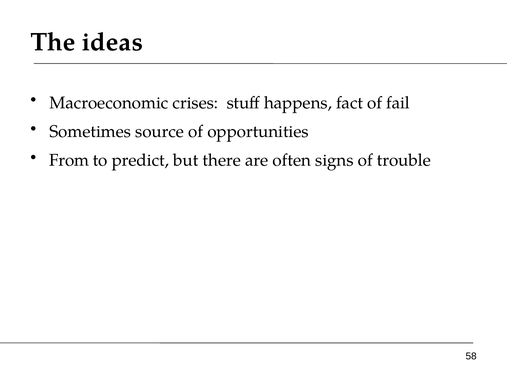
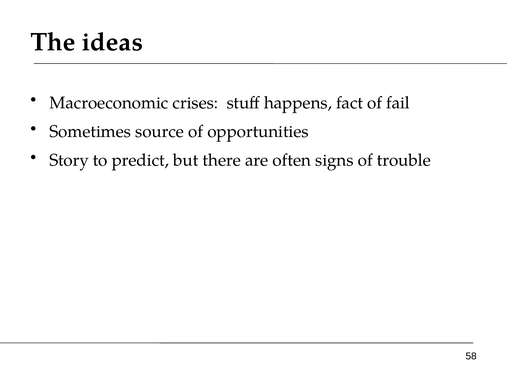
From: From -> Story (69, 160)
